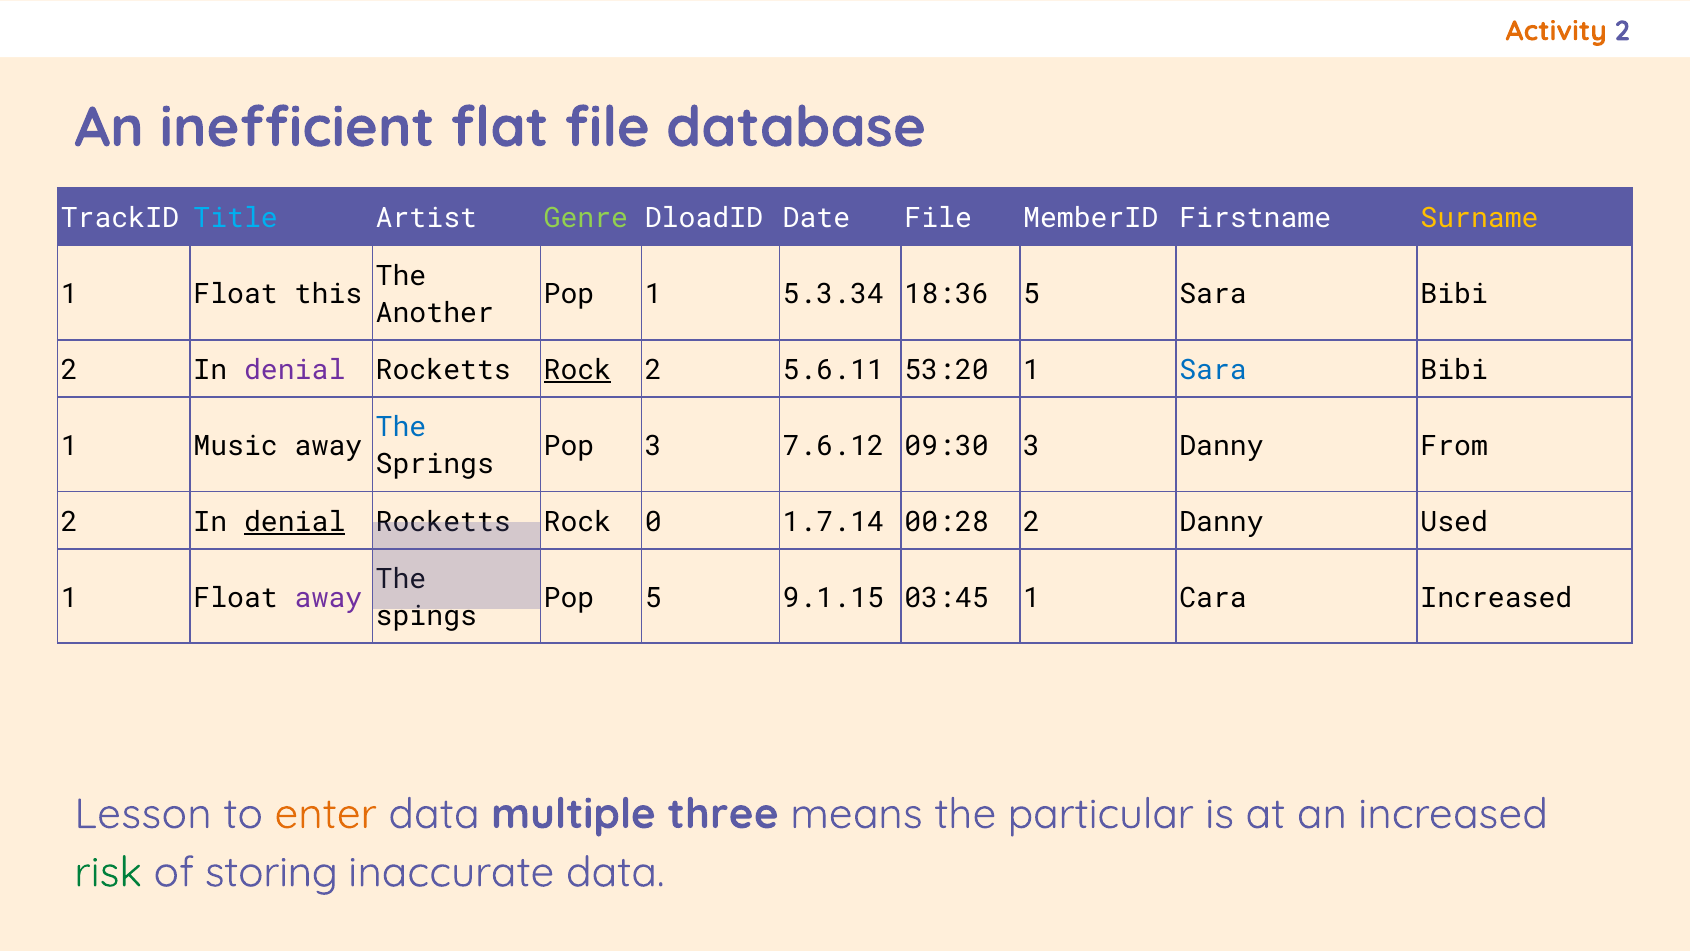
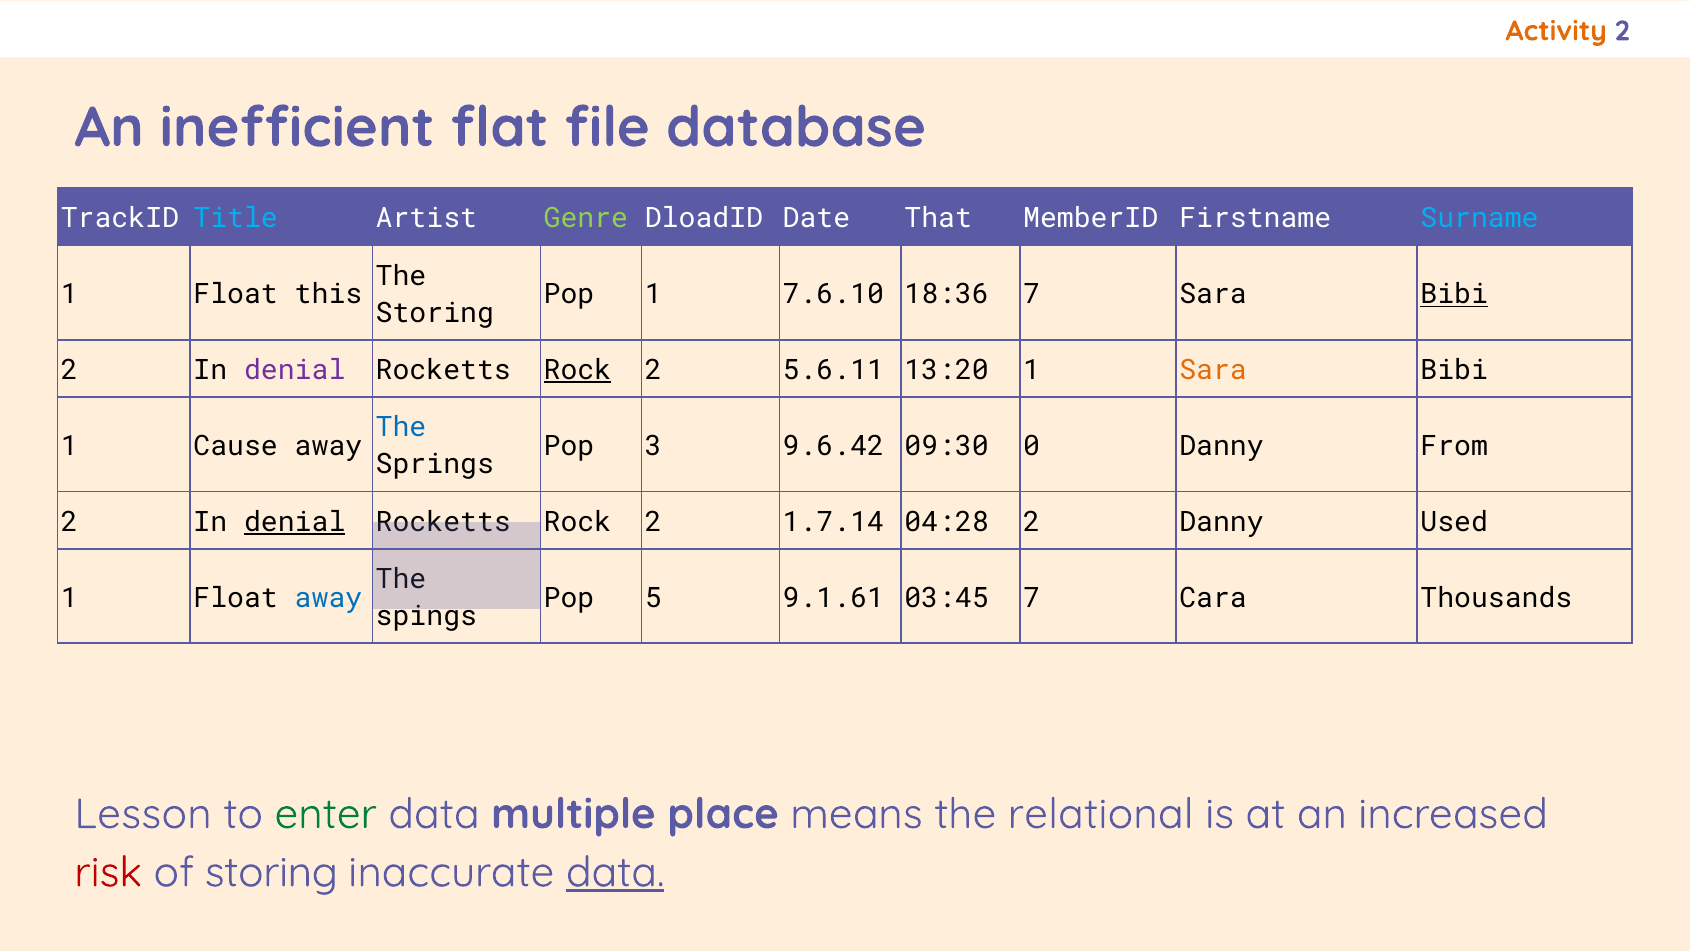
Date File: File -> That (938, 218)
Surname colour: yellow -> light blue (1480, 218)
5.3.34: 5.3.34 -> 7.6.10 (833, 294)
18:36 5: 5 -> 7 (1032, 294)
Bibi underline: none -> present (1454, 294)
Another: Another -> Storing (435, 313)
53:20: 53:20 -> 13:20 (947, 370)
Sara colour: blue -> orange (1213, 370)
Music: Music -> Cause (236, 446)
7.6.12: 7.6.12 -> 9.6.42 (833, 446)
09:30 3: 3 -> 0 (1032, 446)
0: 0 -> 2 (653, 522)
00:28: 00:28 -> 04:28 (947, 522)
away colour: purple -> blue (329, 598)
9.1.15: 9.1.15 -> 9.1.61 (833, 598)
03:45 1: 1 -> 7 (1032, 598)
Cara Increased: Increased -> Thousands (1496, 598)
enter colour: orange -> green (326, 814)
three: three -> place (723, 814)
particular: particular -> relational (1101, 814)
risk colour: green -> red (108, 872)
data underline: none -> present (615, 872)
